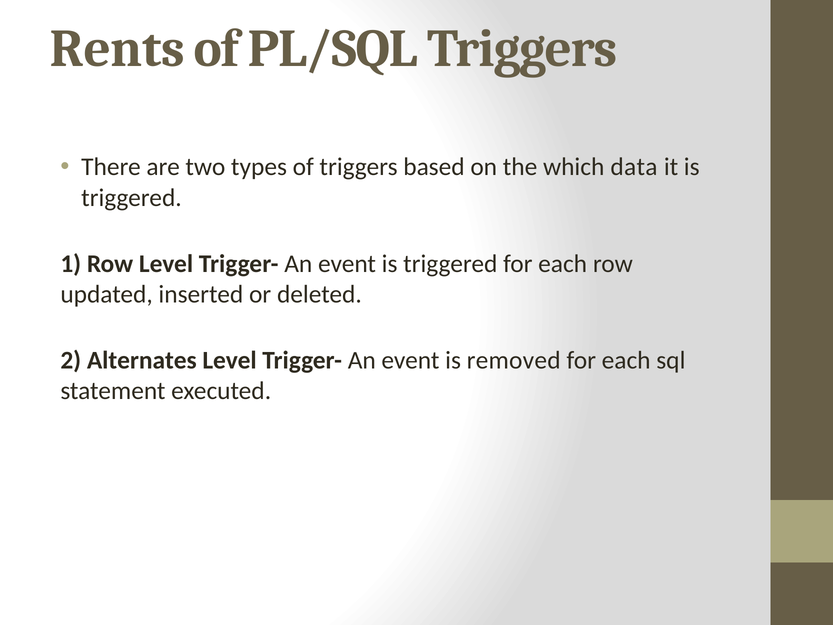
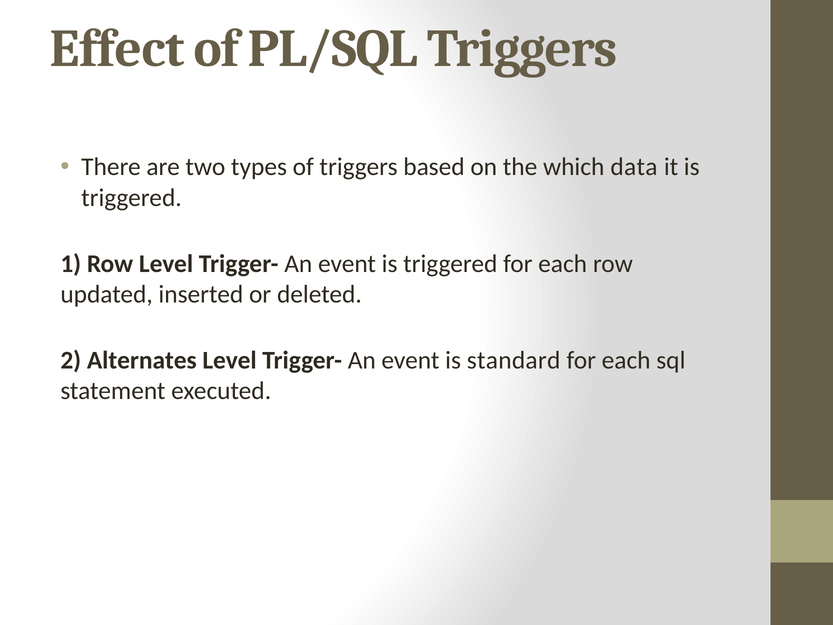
Rents: Rents -> Effect (117, 49)
removed: removed -> standard (514, 360)
